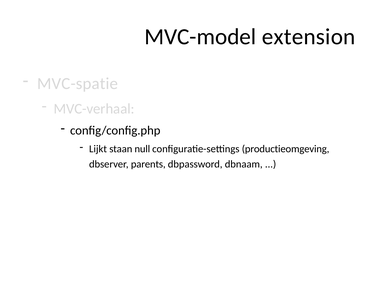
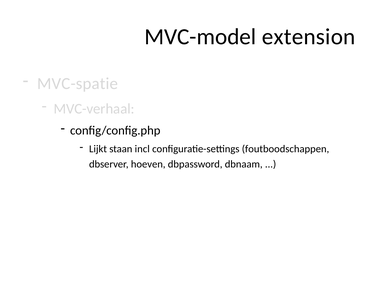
null: null -> incl (142, 149)
productieomgeving: productieomgeving -> foutboodschappen (286, 149)
parents: parents -> hoeven (148, 164)
